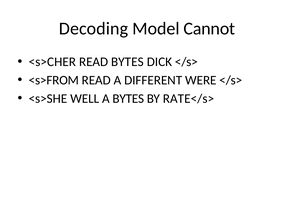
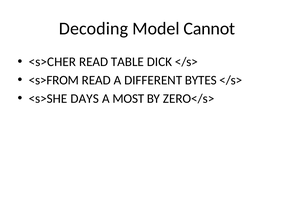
READ BYTES: BYTES -> TABLE (127, 62)
WERE: WERE -> BYTES (201, 80)
WELL: WELL -> DAYS (85, 98)
A BYTES: BYTES -> MOST (128, 98)
RATE</s>: RATE</s> -> ZERO</s> (189, 98)
